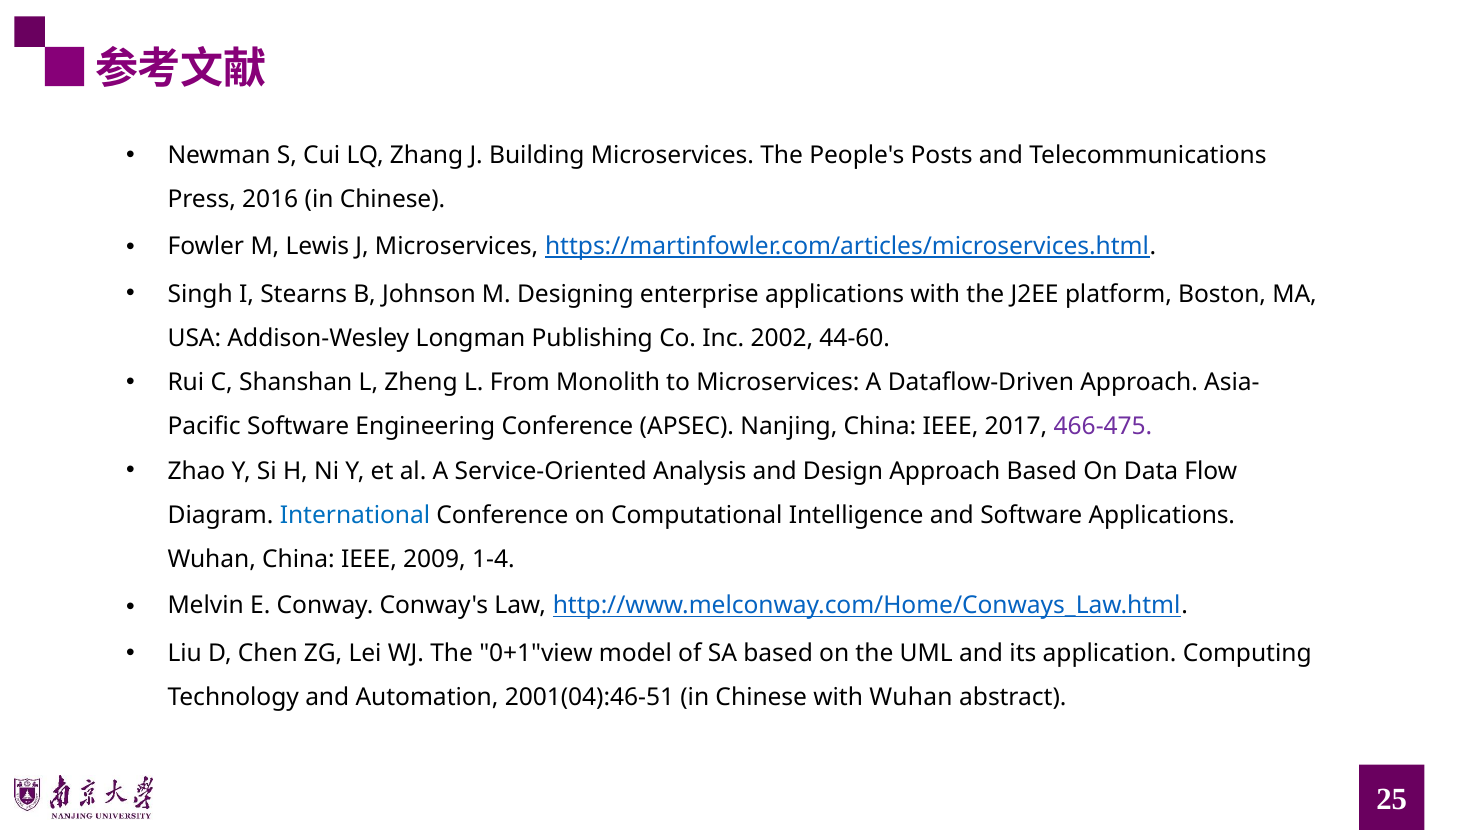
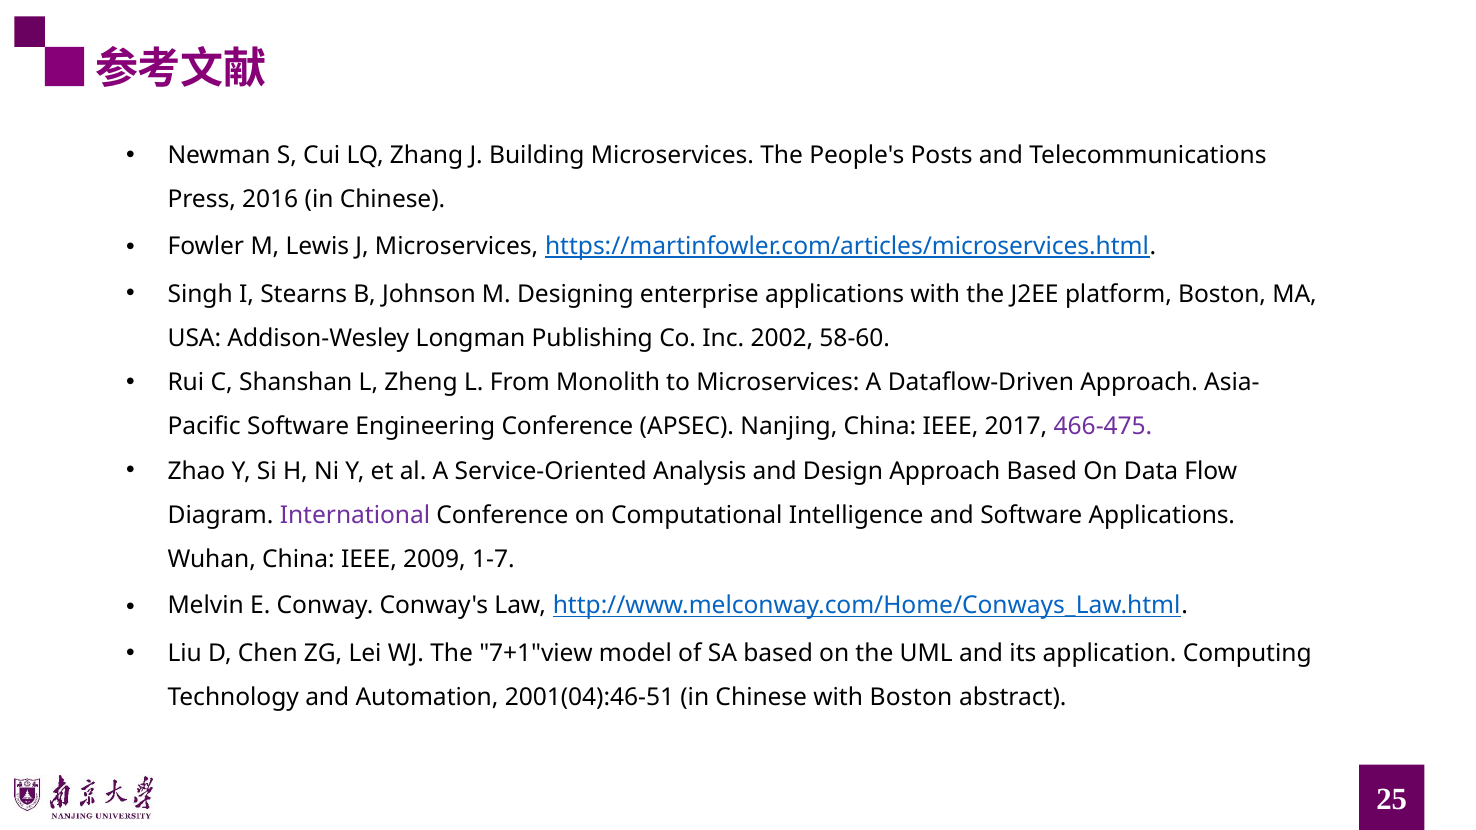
44-60: 44-60 -> 58-60 (855, 338)
International colour: blue -> purple (355, 515)
1-4: 1-4 -> 1-7 (493, 560)
0+1"view: 0+1"view -> 7+1"view (536, 654)
with Wuhan: Wuhan -> Boston (911, 698)
